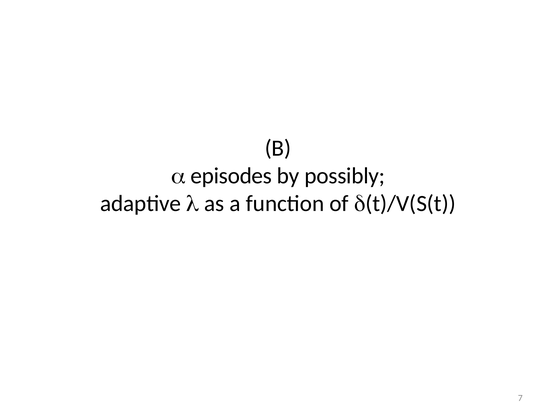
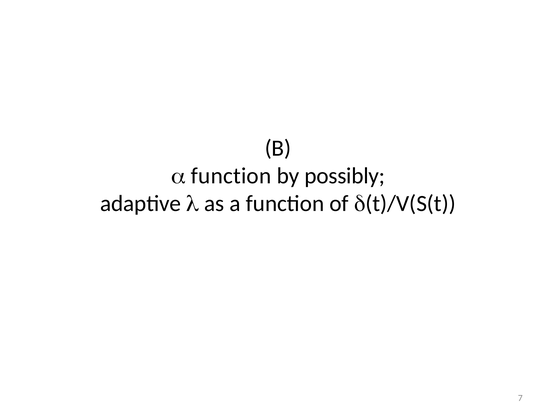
episodes: episodes -> function (231, 176)
